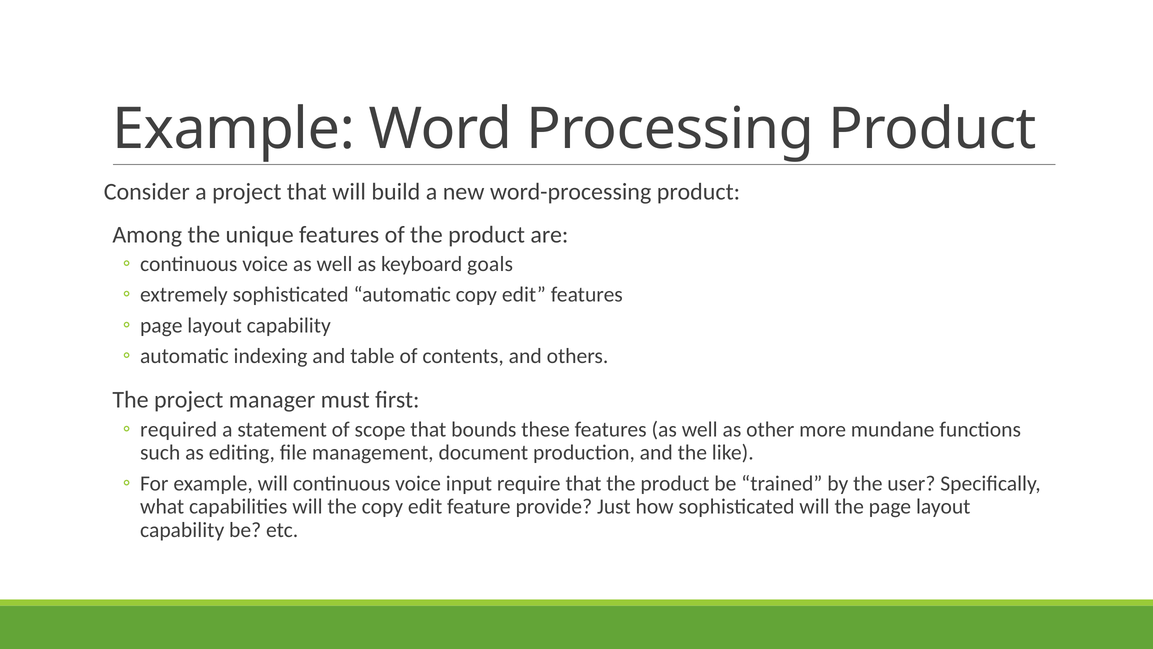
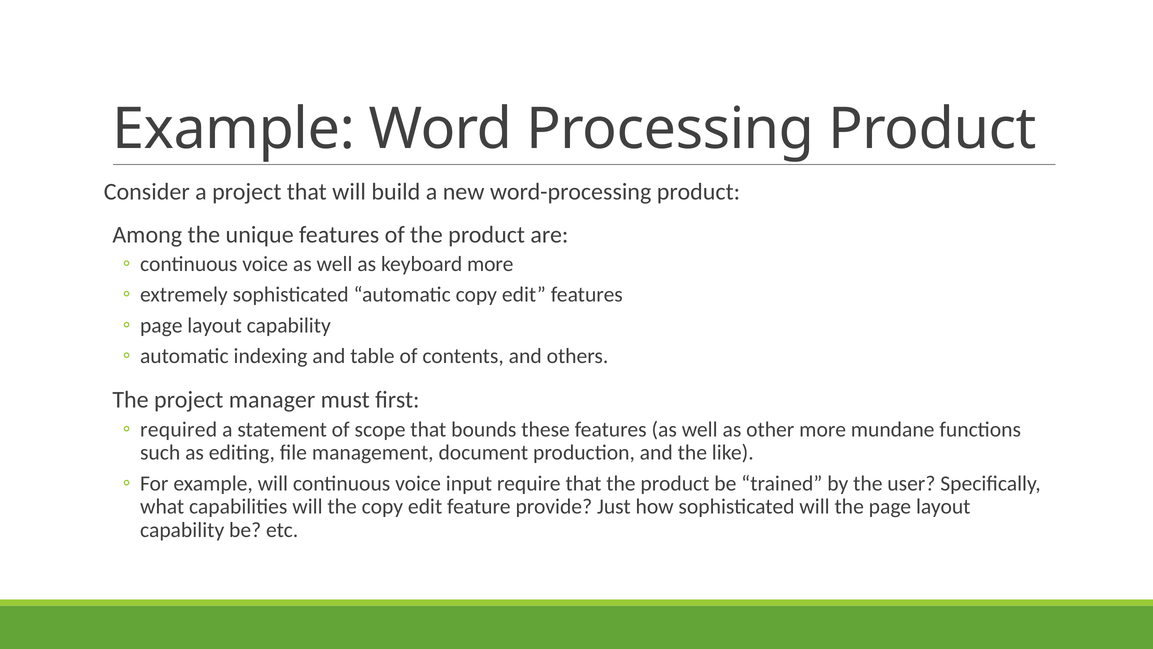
keyboard goals: goals -> more (490, 264)
